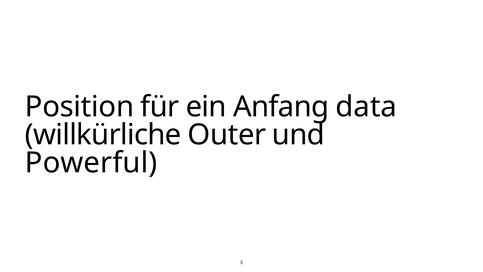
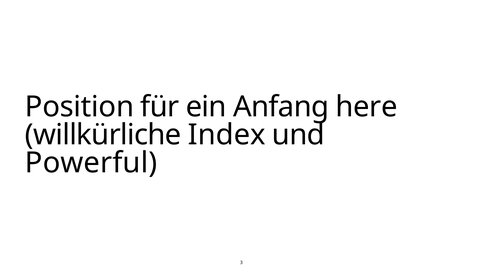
data: data -> here (366, 107)
Outer: Outer -> Index (227, 135)
